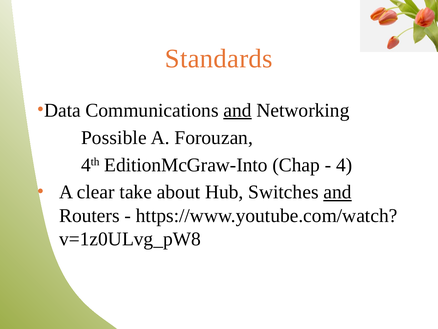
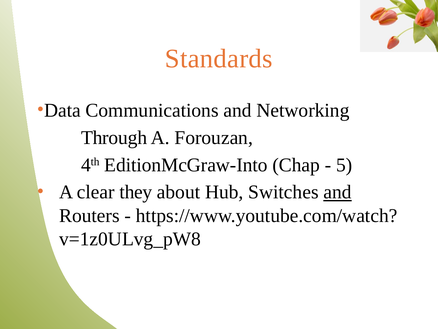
and underline: present -> none (238, 110)
Possible: Possible -> Through (114, 137)
4: 4 -> 5 (344, 165)
take: take -> they (136, 192)
